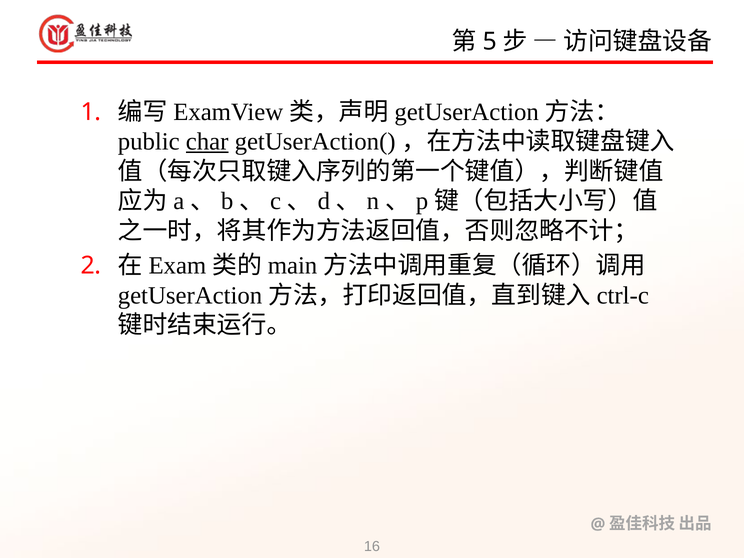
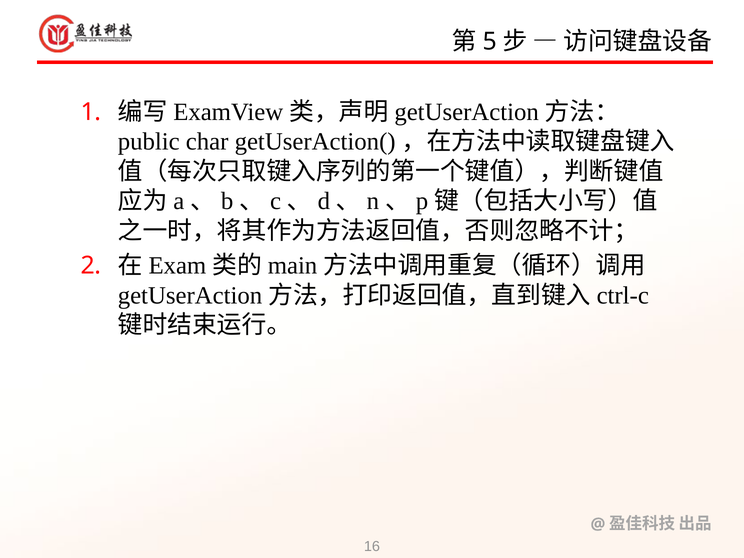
char underline: present -> none (207, 142)
